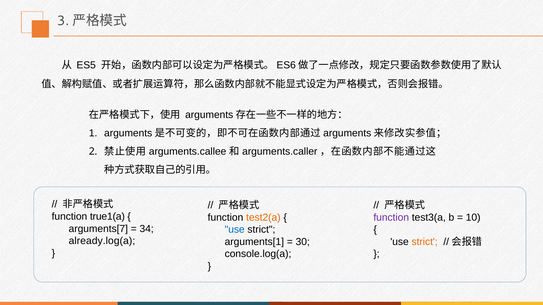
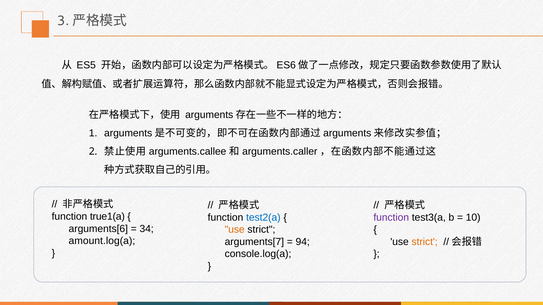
test2(a colour: orange -> blue (263, 218)
arguments[7: arguments[7 -> arguments[6 (98, 229)
use colour: blue -> orange (235, 230)
already.log(a: already.log(a -> amount.log(a (102, 241)
arguments[1: arguments[1 -> arguments[7 (254, 242)
30: 30 -> 94 (303, 242)
